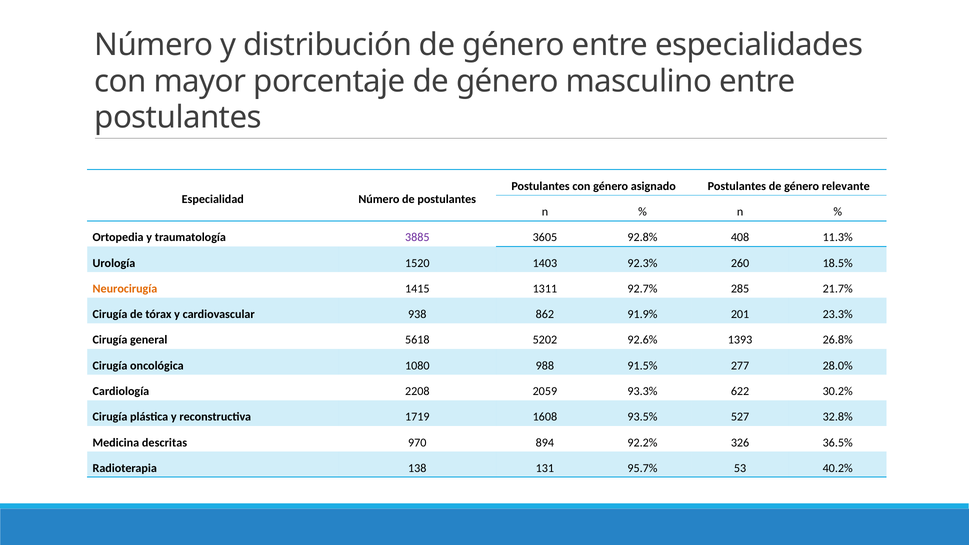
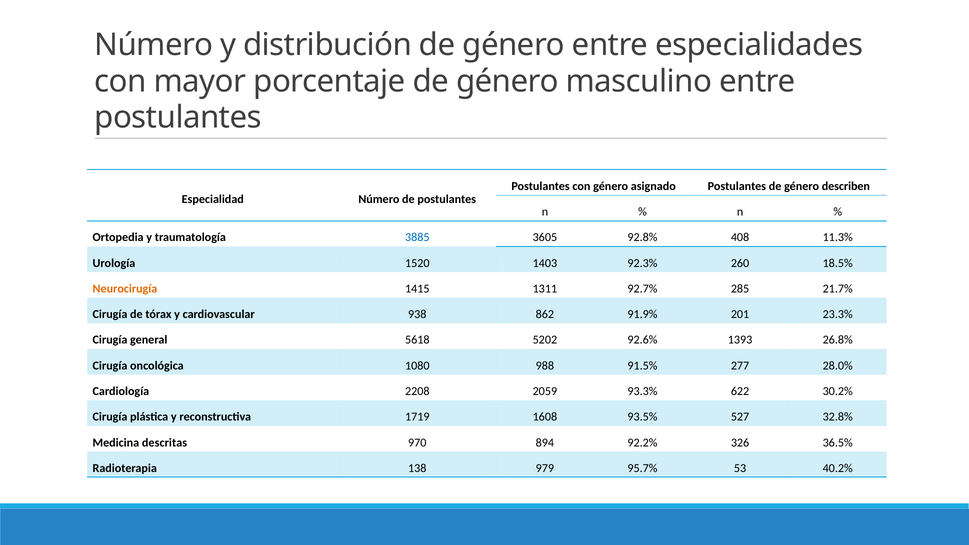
relevante: relevante -> describen (846, 186)
3885 colour: purple -> blue (417, 237)
131: 131 -> 979 (545, 468)
